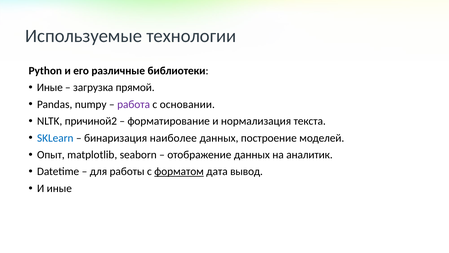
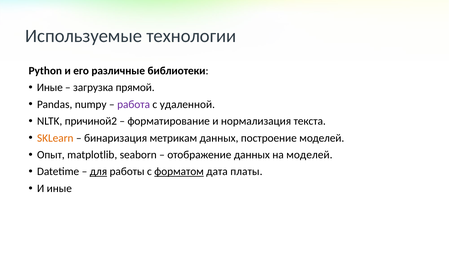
основании: основании -> удаленной (187, 104)
SKLearn colour: blue -> orange (55, 138)
наиболее: наиболее -> метрикам (173, 138)
на аналитик: аналитик -> моделей (309, 155)
для underline: none -> present (98, 171)
вывод: вывод -> платы (246, 171)
